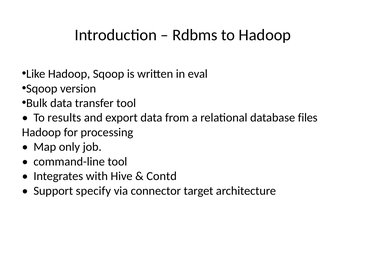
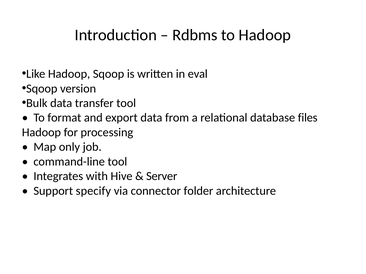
results: results -> format (64, 118)
Contd: Contd -> Server (162, 176)
target: target -> folder (198, 191)
